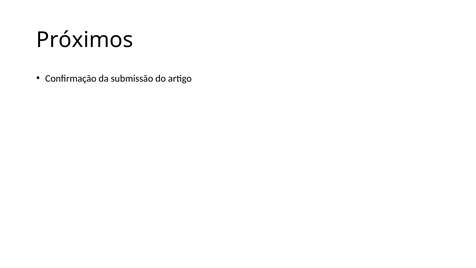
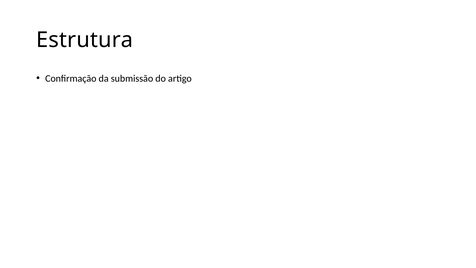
Próximos: Próximos -> Estrutura (85, 40)
